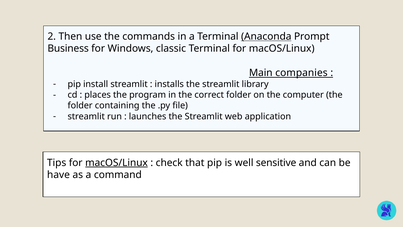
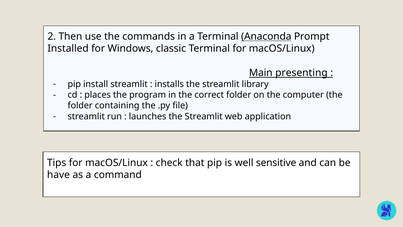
Business: Business -> Installed (68, 49)
companies: companies -> presenting (301, 73)
macOS/Linux underline: present -> none (116, 163)
